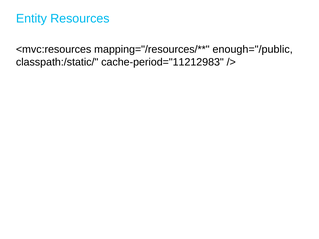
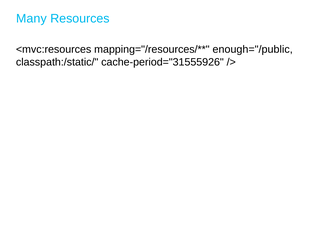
Entity: Entity -> Many (31, 19)
cache-period="11212983: cache-period="11212983 -> cache-period="31555926 (162, 62)
